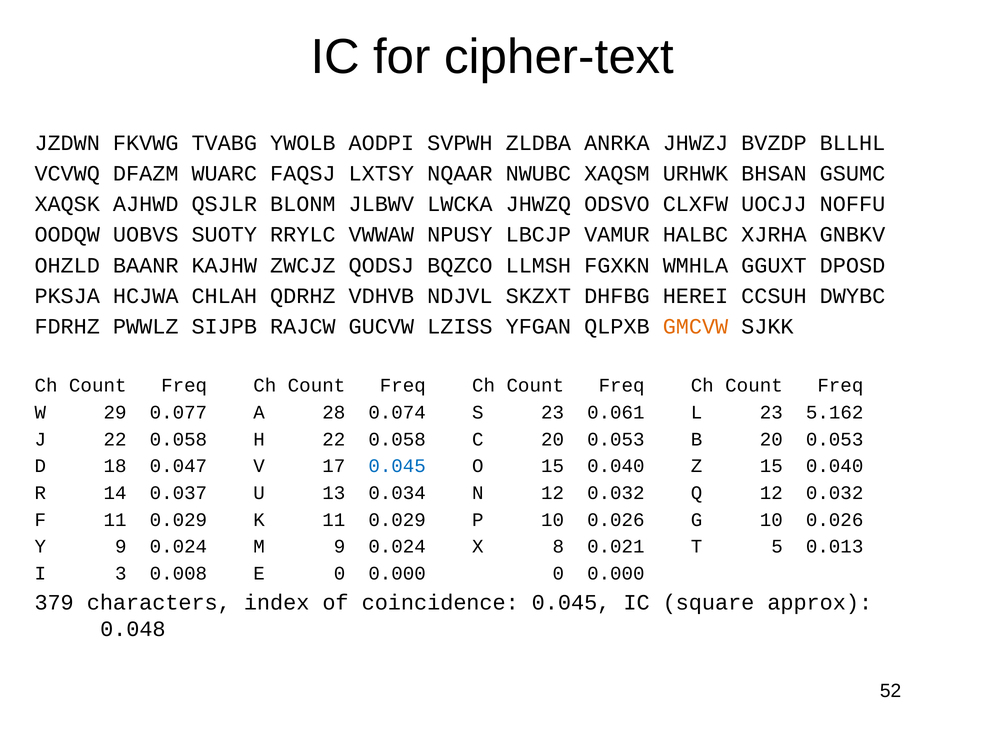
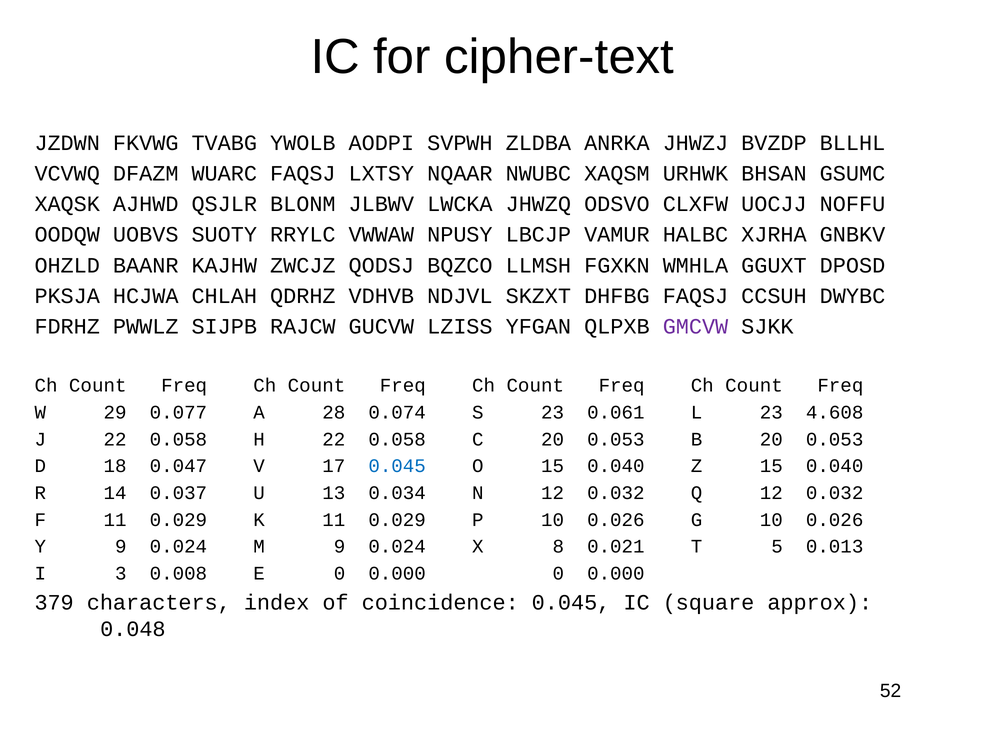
DHFBG HEREI: HEREI -> FAQSJ (696, 296)
GMCVW colour: orange -> purple (696, 327)
5.162: 5.162 -> 4.608 (835, 412)
